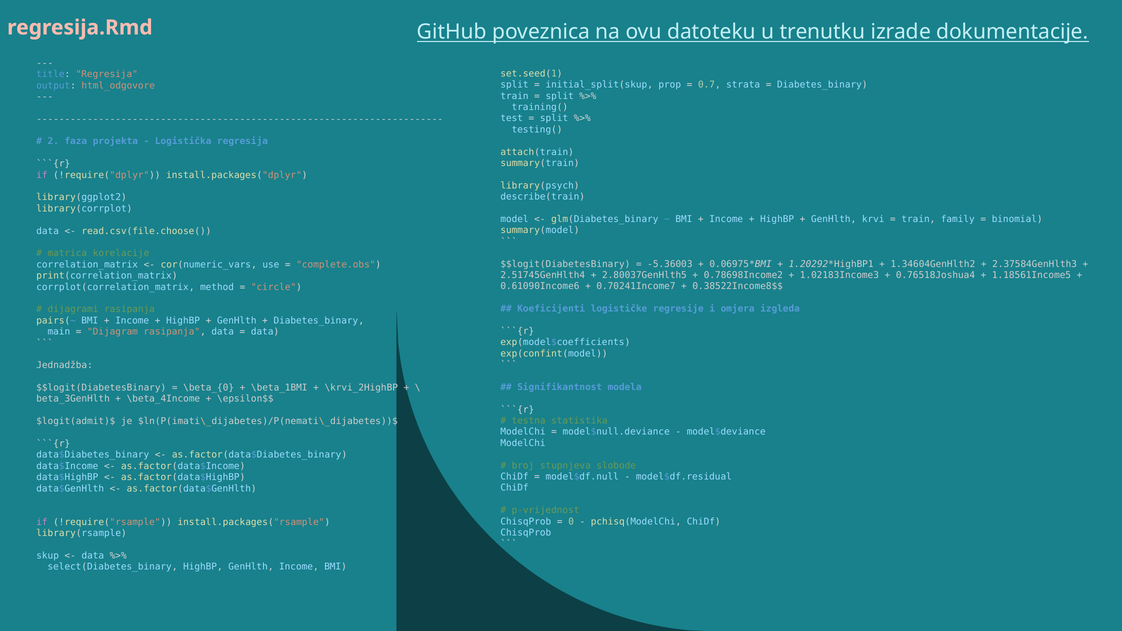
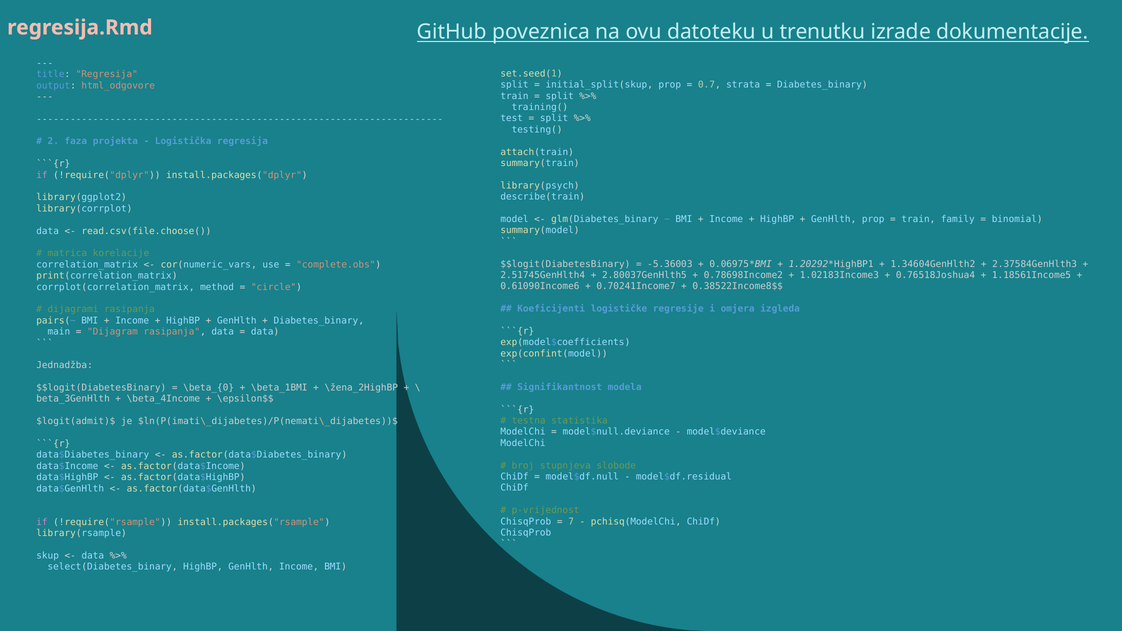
GenHlth krvi: krvi -> prop (873, 219)
\krvi_2HighBP: \krvi_2HighBP -> \žena_2HighBP (361, 388)
0: 0 -> 7 (571, 522)
